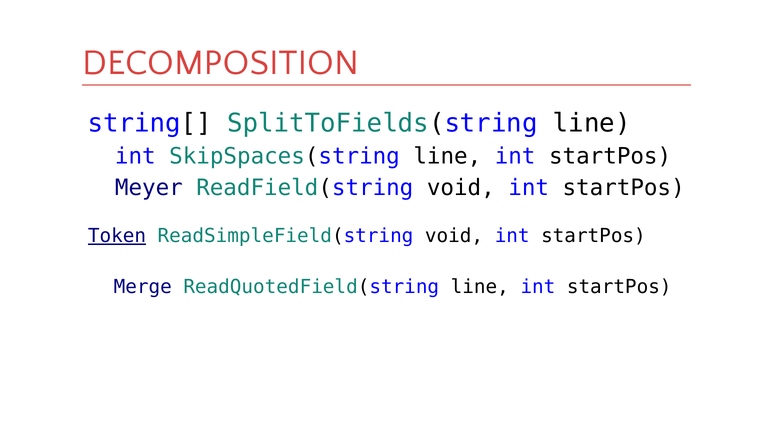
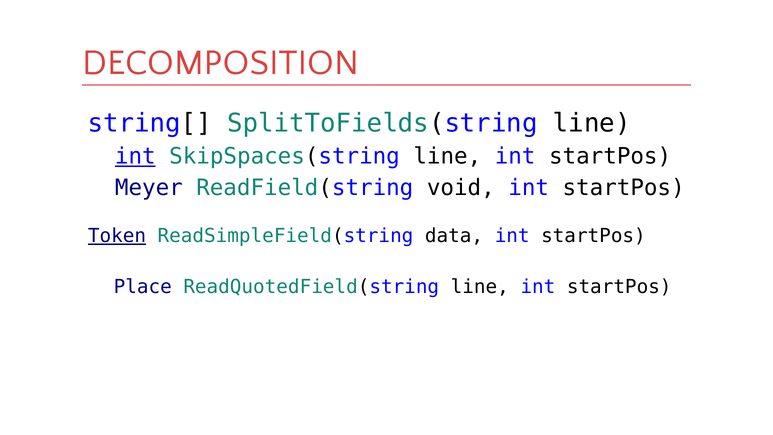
int underline: none -> present (135, 156)
ReadSimpleField(string void: void -> data (454, 236)
Merge: Merge -> Place (143, 287)
